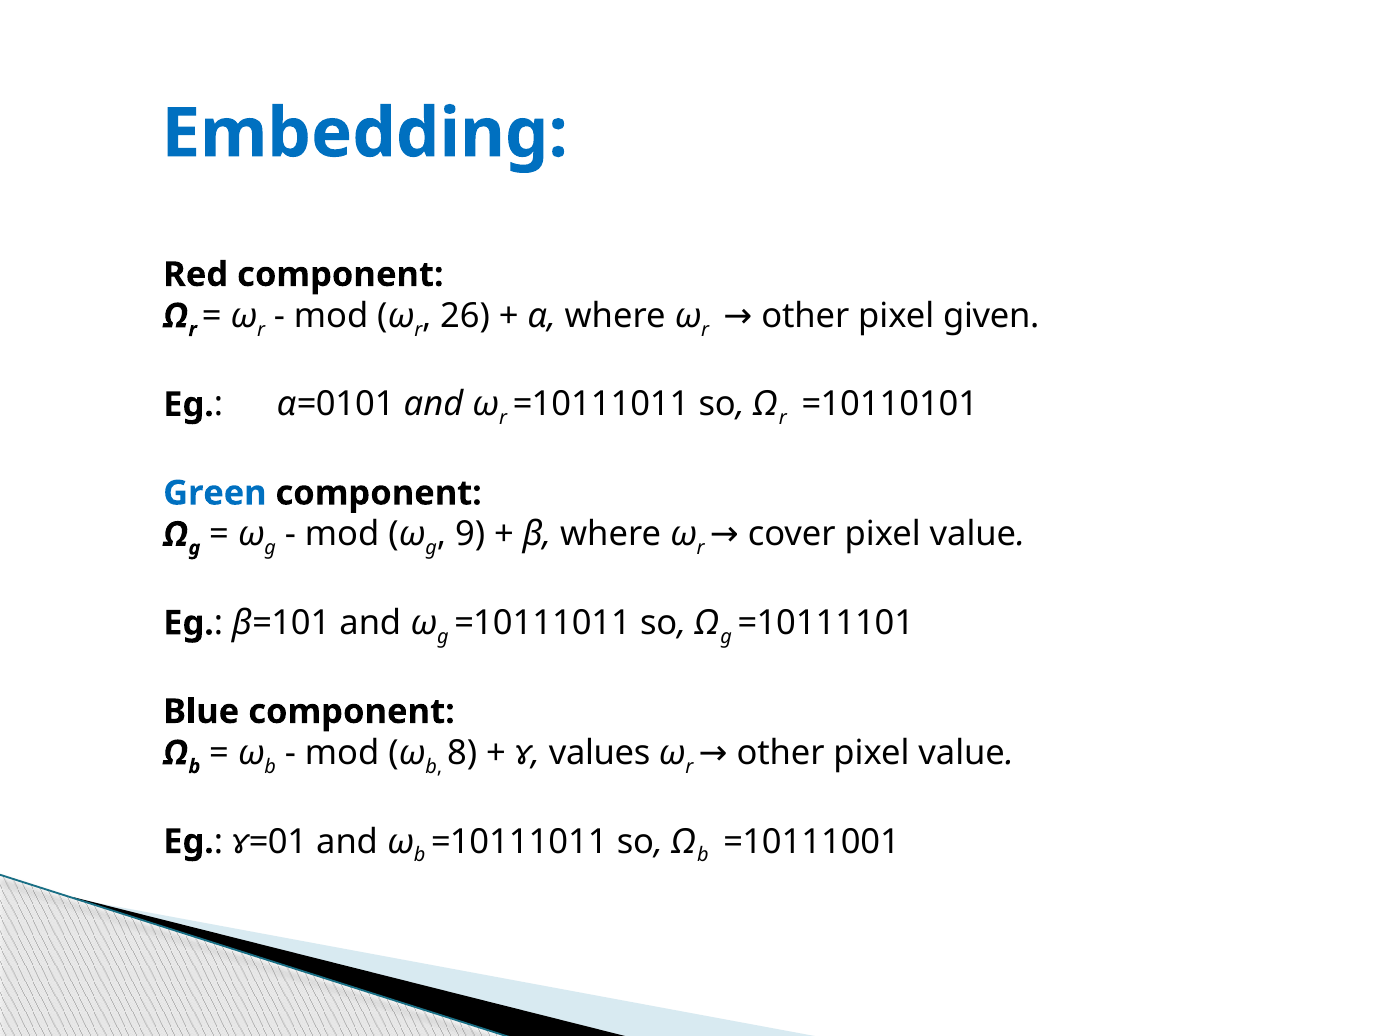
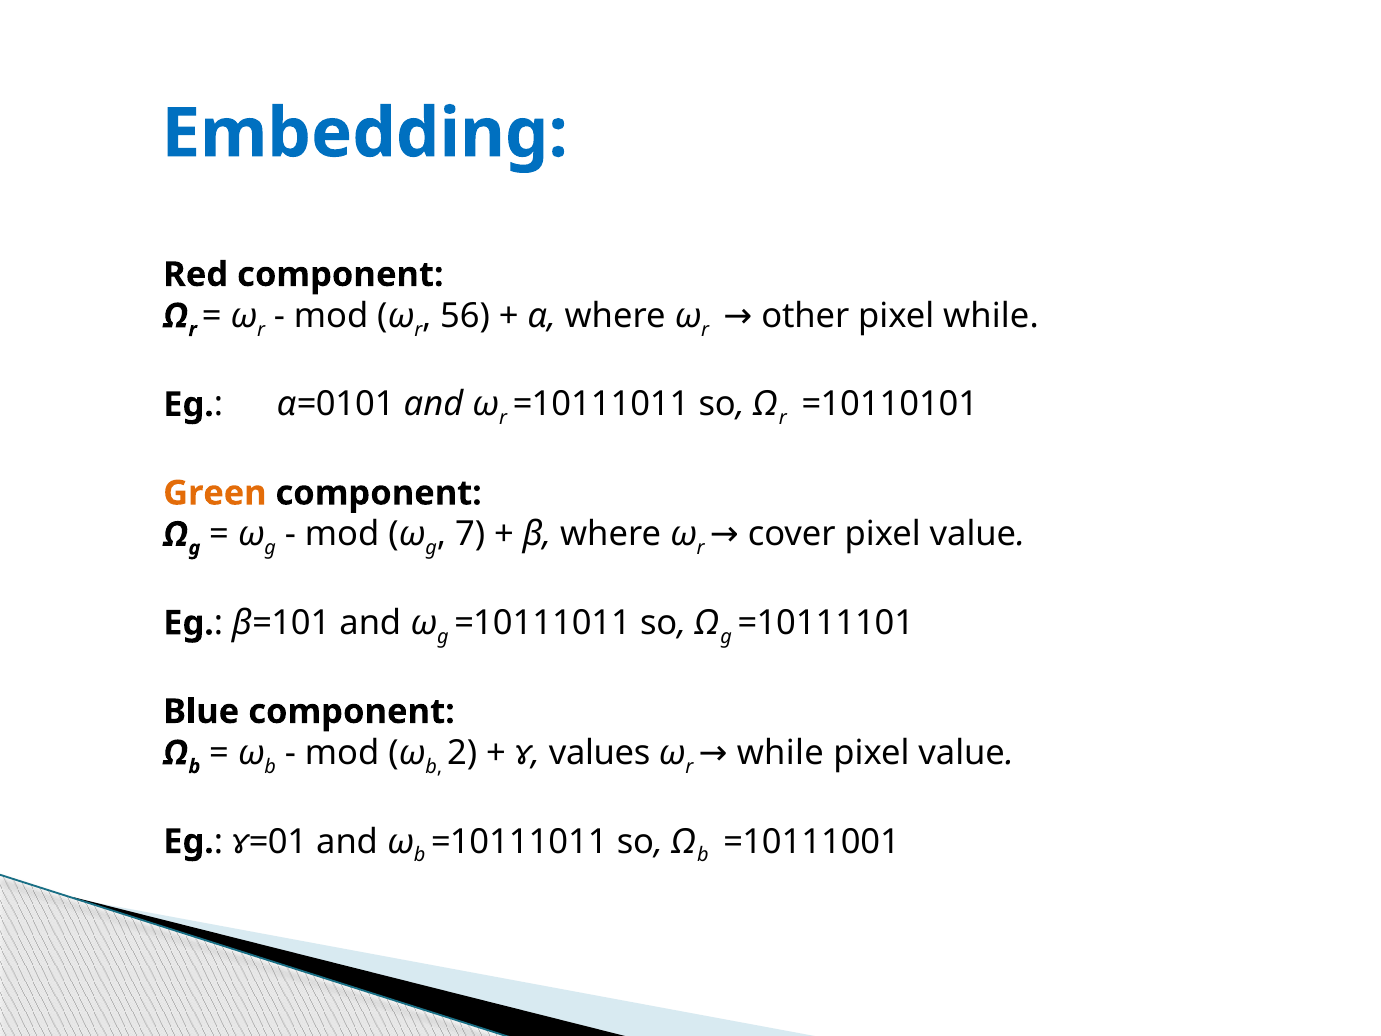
26: 26 -> 56 (465, 316)
pixel given: given -> while (991, 316)
Green colour: blue -> orange (215, 493)
9: 9 -> 7 (470, 534)
8: 8 -> 2 (462, 753)
other: other -> while (780, 753)
